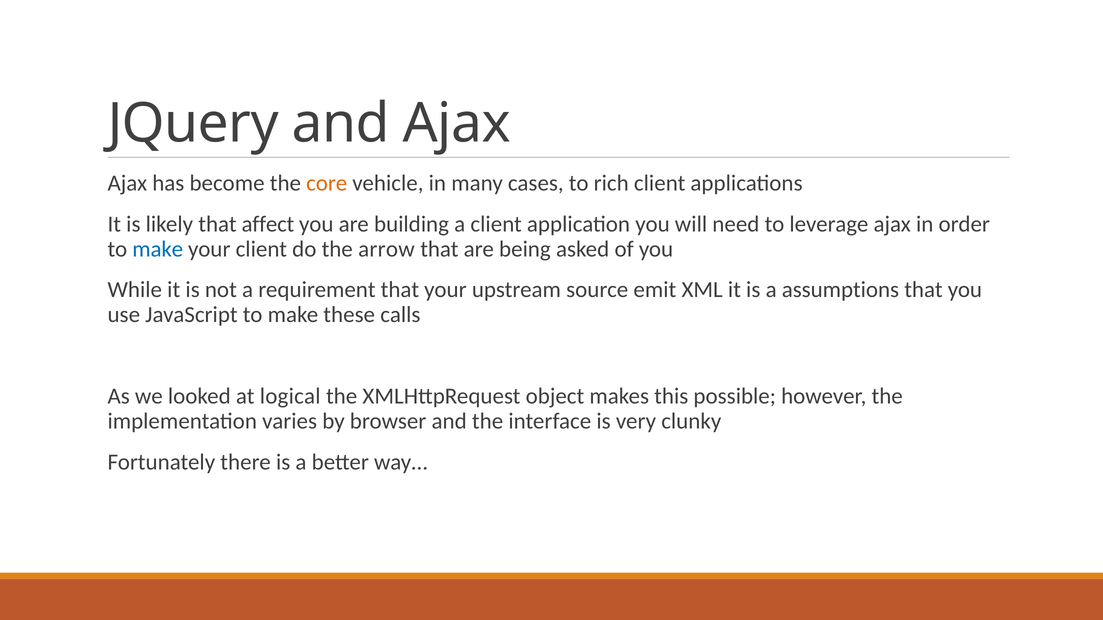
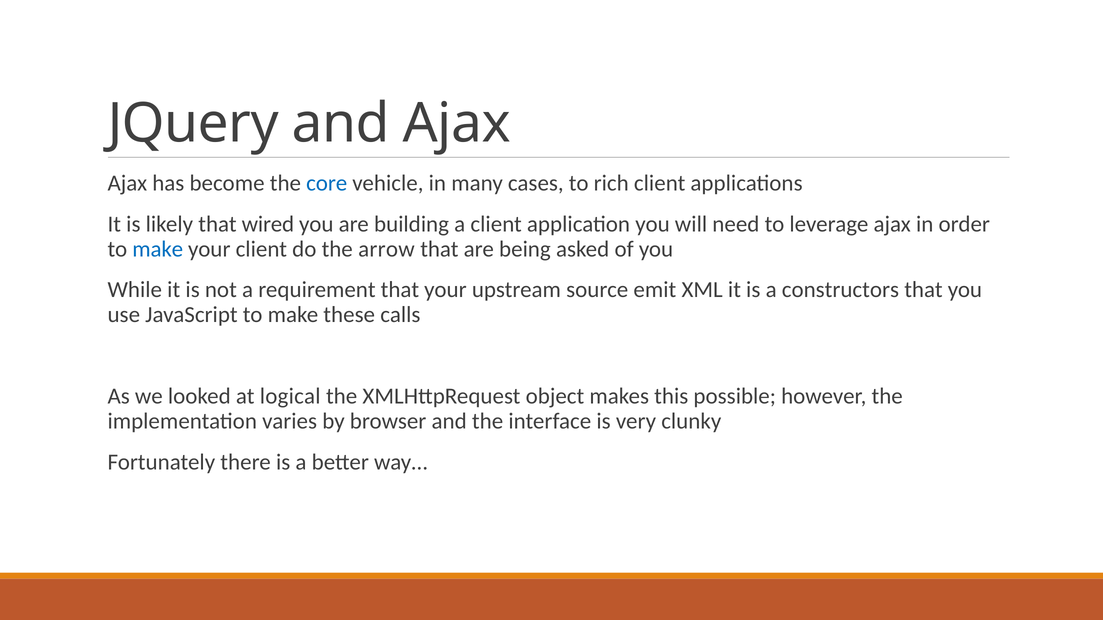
core colour: orange -> blue (327, 183)
affect: affect -> wired (268, 224)
assumptions: assumptions -> constructors (840, 290)
